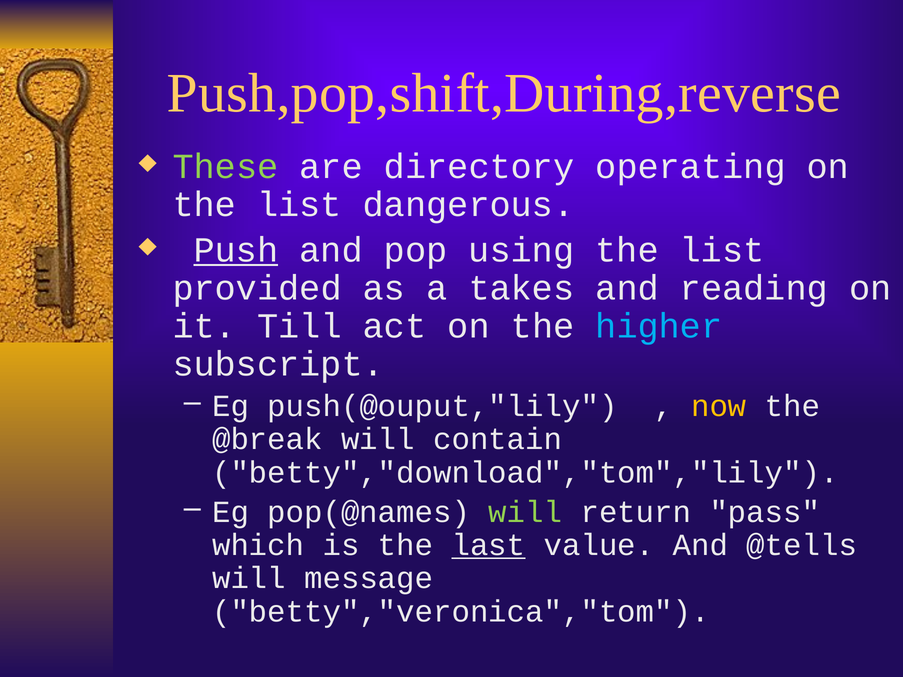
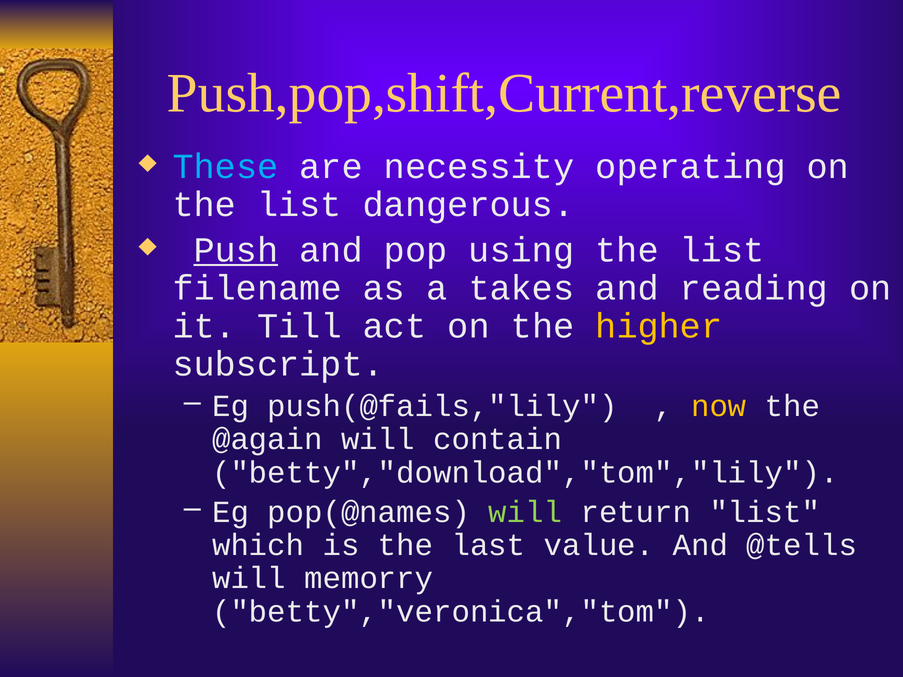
Push,pop,shift,During,reverse: Push,pop,shift,During,reverse -> Push,pop,shift,Current,reverse (504, 94)
These colour: light green -> light blue (225, 167)
directory: directory -> necessity (479, 167)
provided: provided -> filename (257, 288)
higher colour: light blue -> yellow (659, 326)
push(@ouput,"lily: push(@ouput,"lily -> push(@fails,"lily (442, 406)
@break: @break -> @again (267, 439)
return pass: pass -> list (765, 512)
last underline: present -> none (488, 545)
message: message -> memorry (369, 578)
